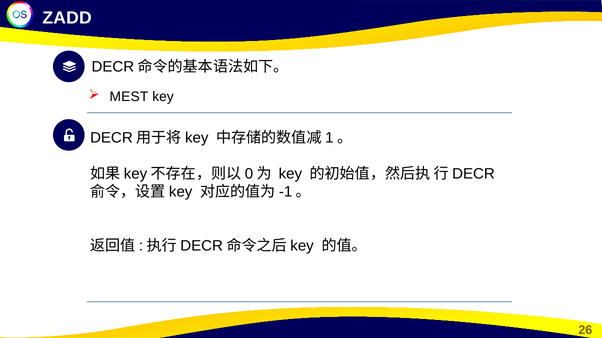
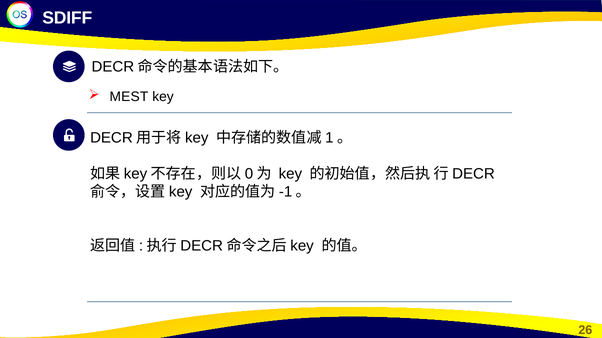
ZADD: ZADD -> SDIFF (67, 18)
